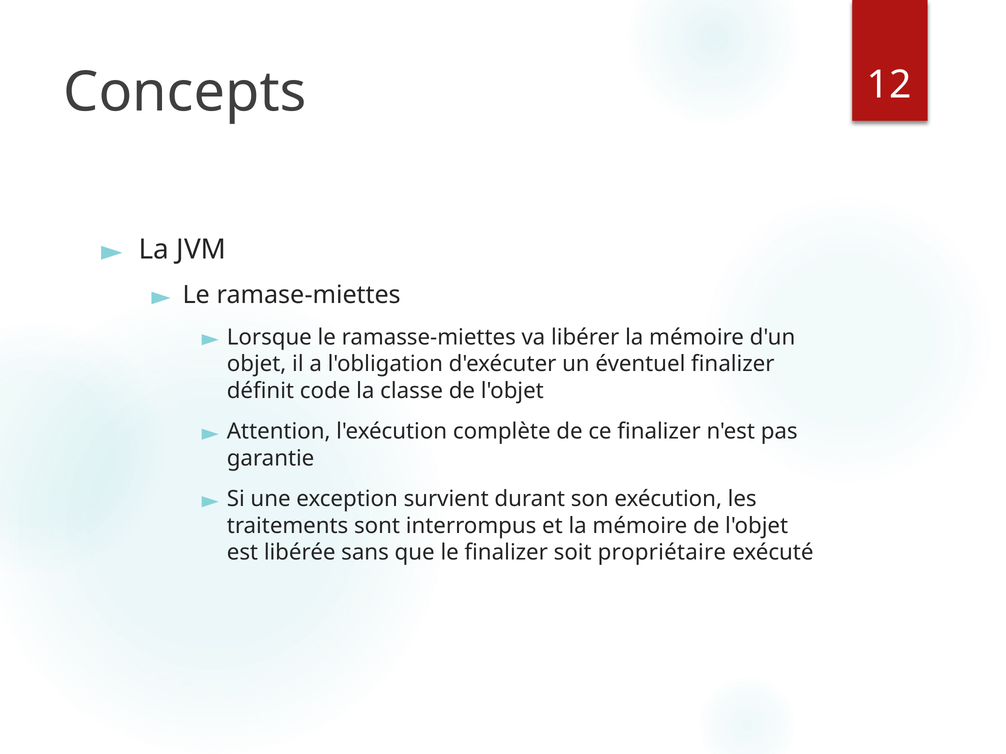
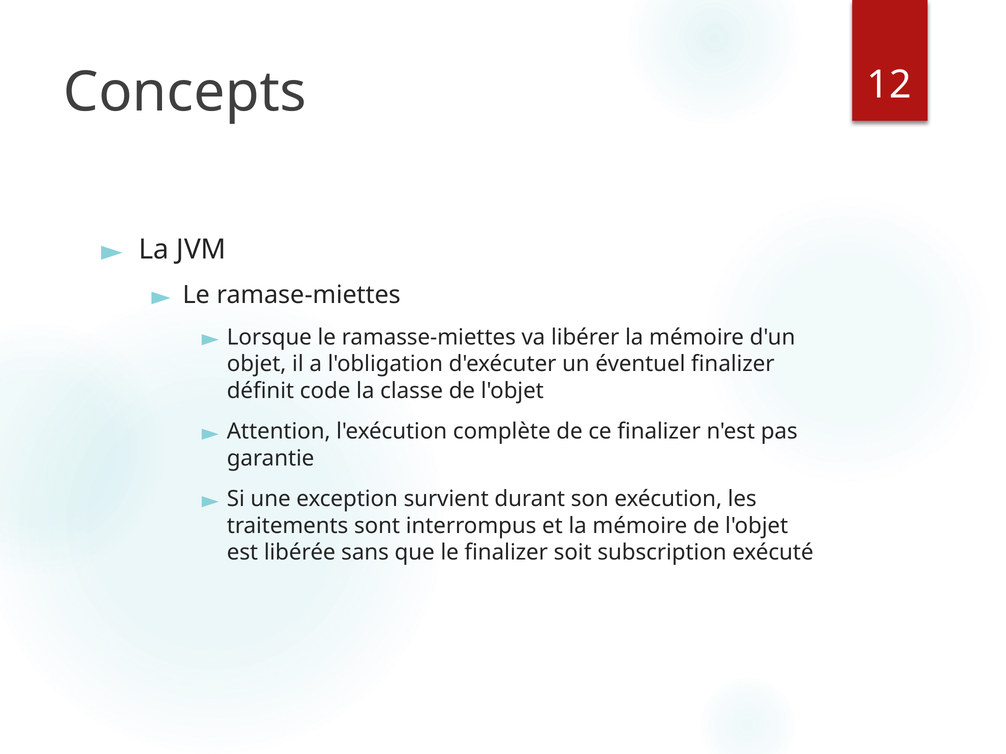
propriétaire: propriétaire -> subscription (662, 553)
